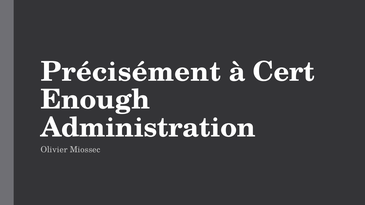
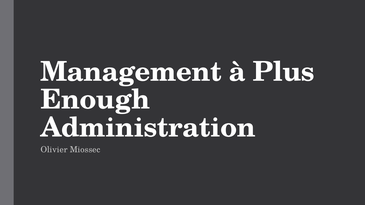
Précisément: Précisément -> Management (131, 72)
Cert: Cert -> Plus (284, 72)
